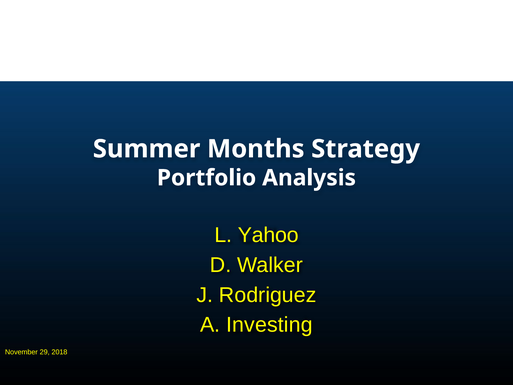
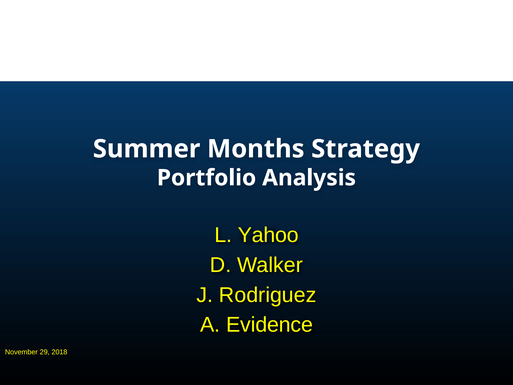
Investing: Investing -> Evidence (270, 325)
